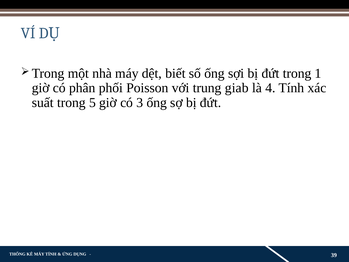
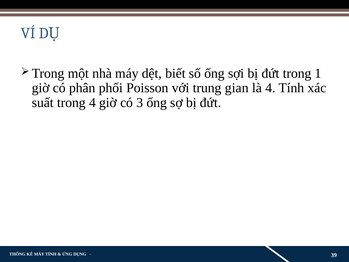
giab: giab -> gian (237, 88)
trong 5: 5 -> 4 (92, 103)
